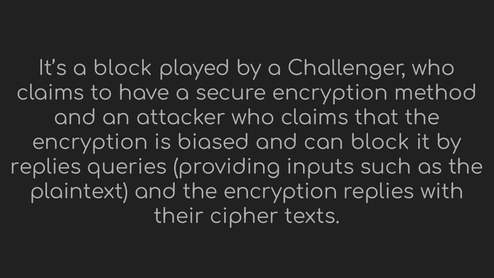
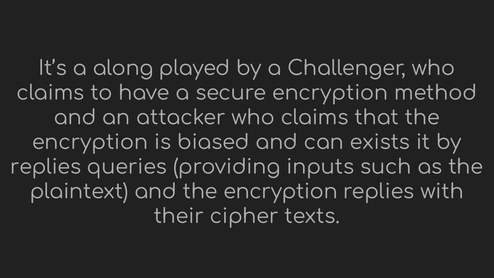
a block: block -> along (123, 68)
can block: block -> exists (380, 142)
